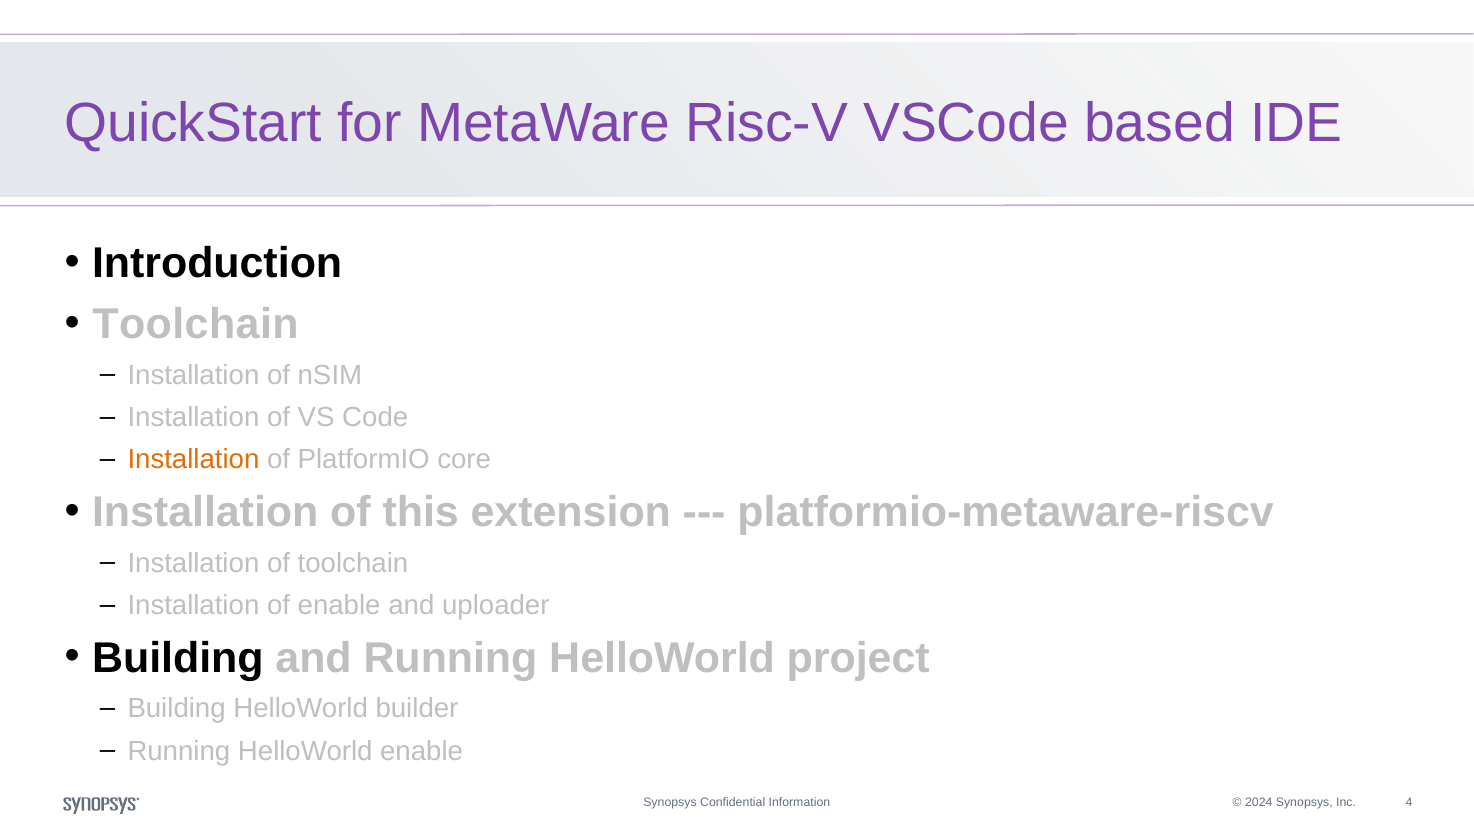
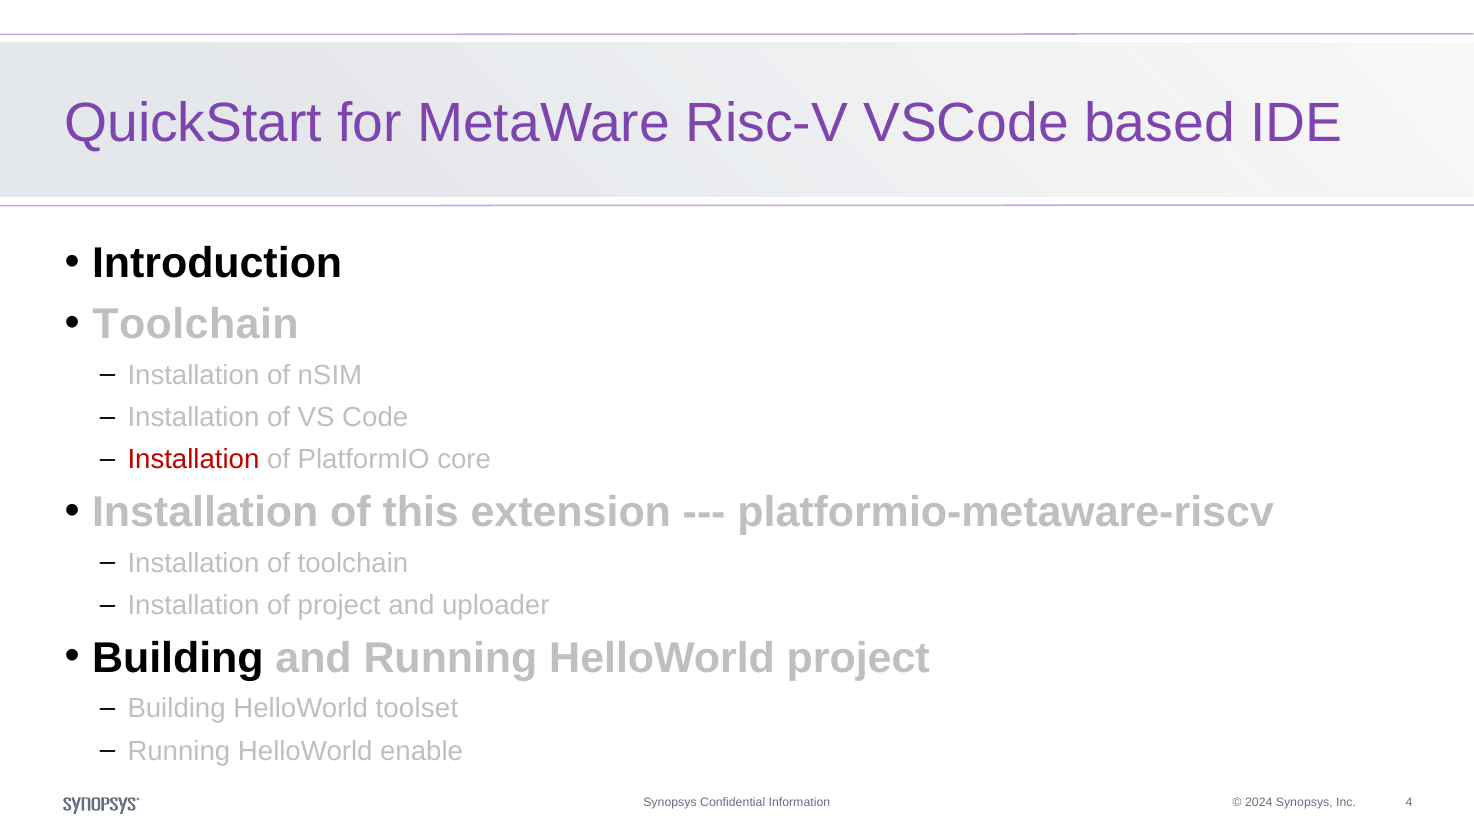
Installation colour: orange -> red (193, 460)
of enable: enable -> project (339, 606)
builder: builder -> toolset (417, 709)
